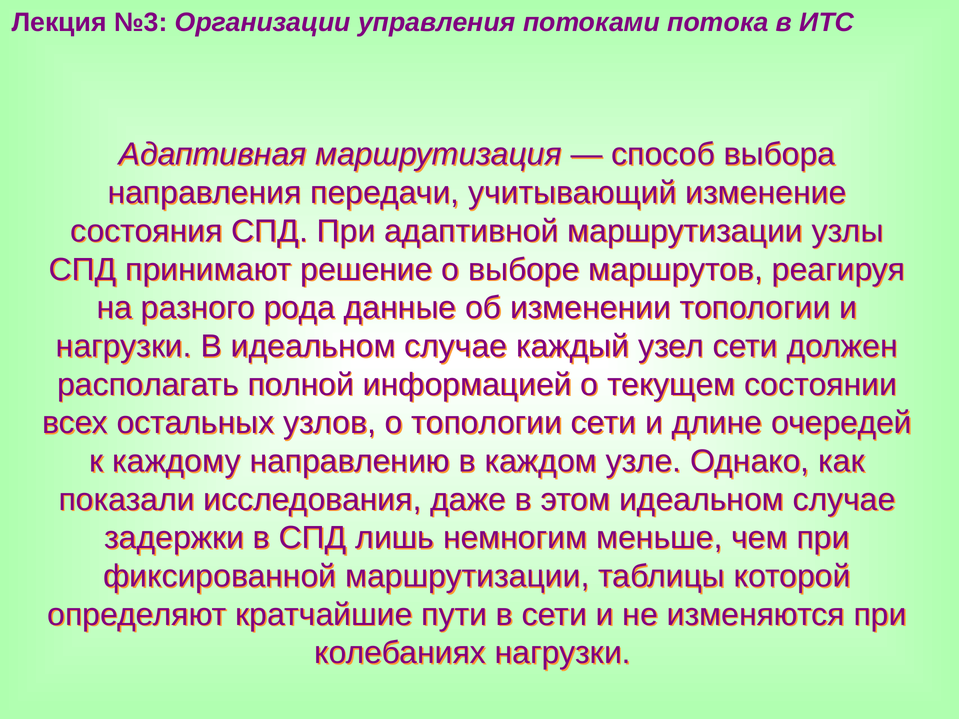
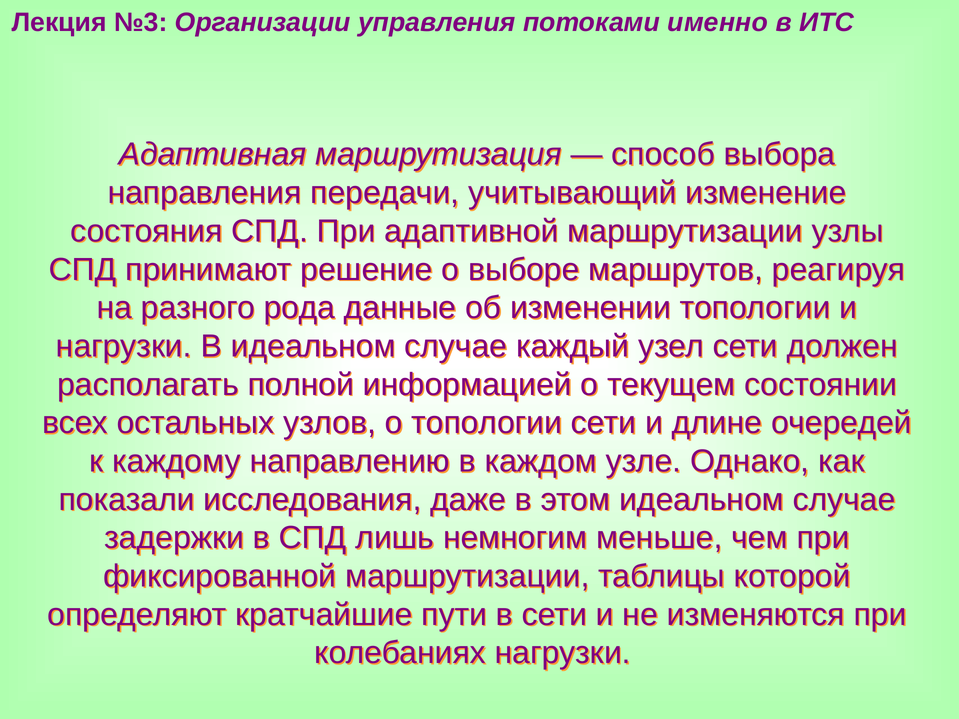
потока: потока -> именно (718, 23)
